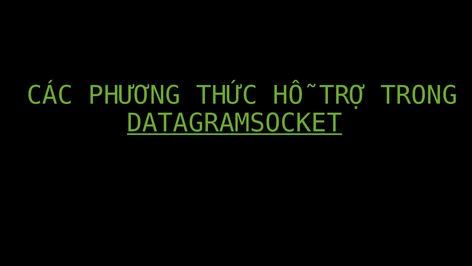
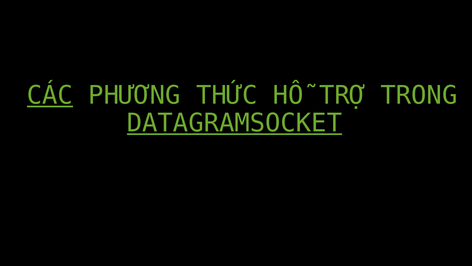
CÁC underline: none -> present (50, 95)
